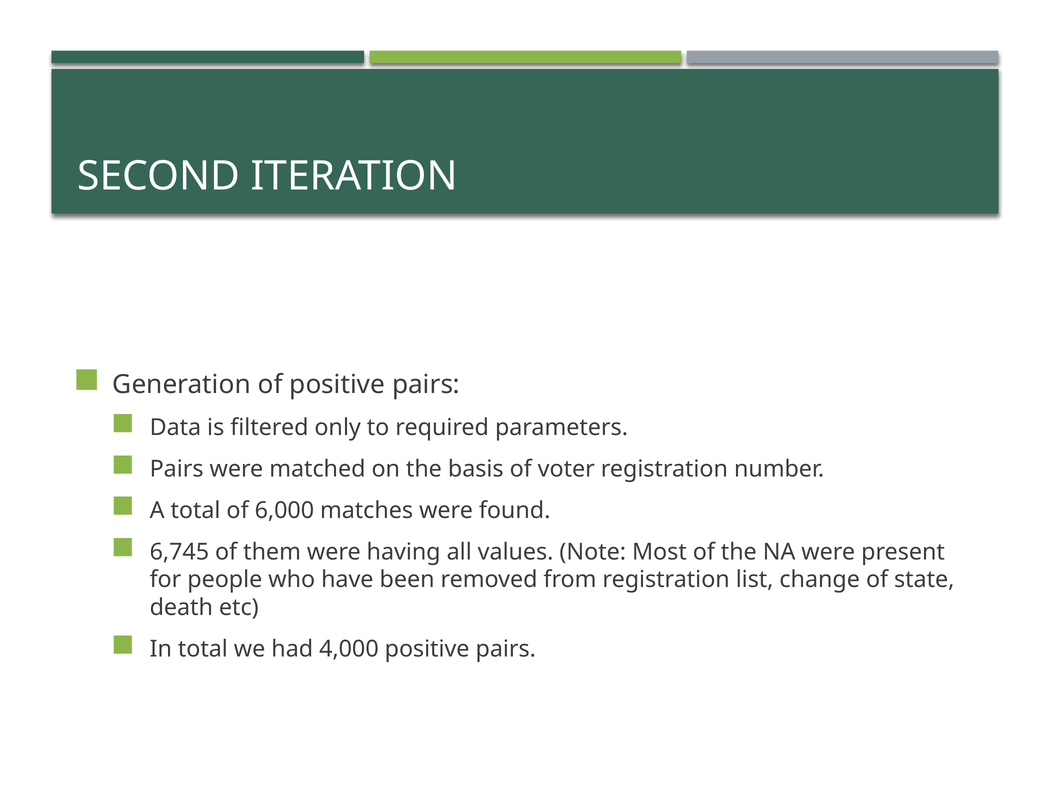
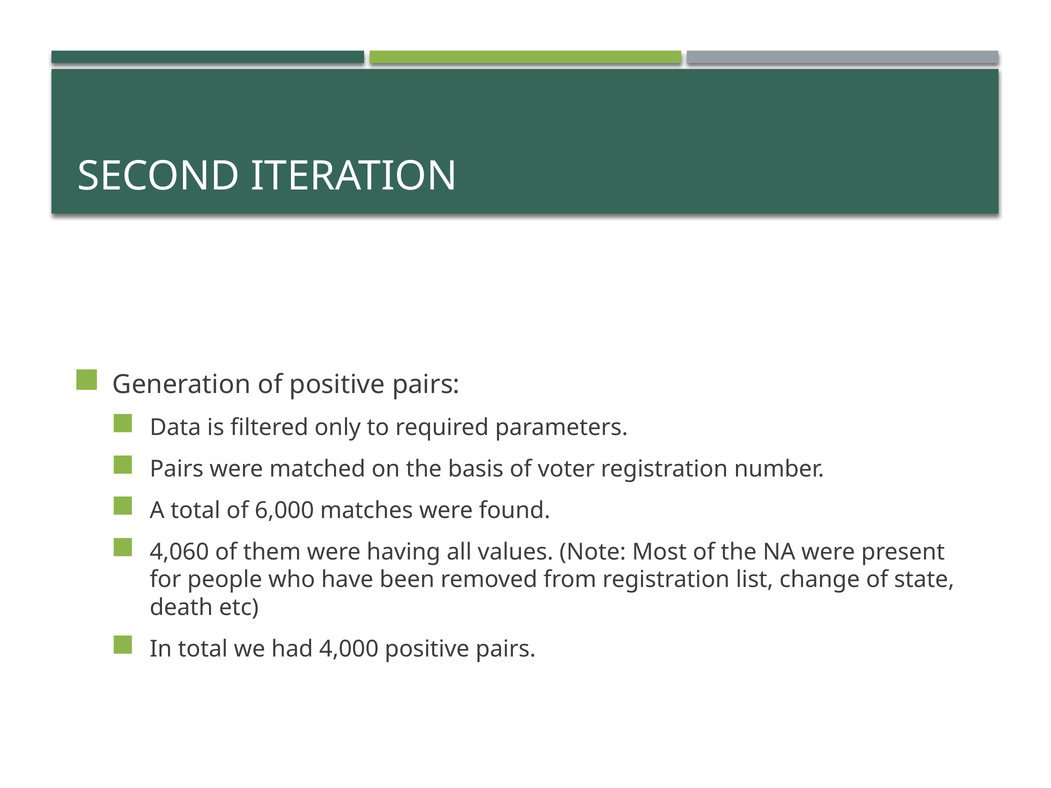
6,745: 6,745 -> 4,060 (179, 552)
